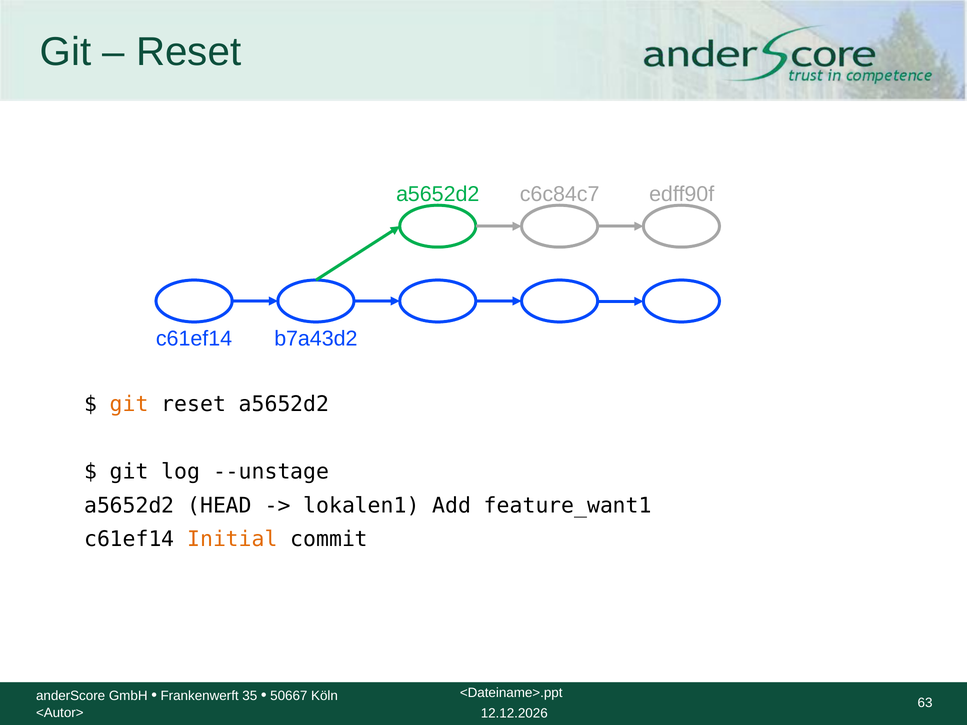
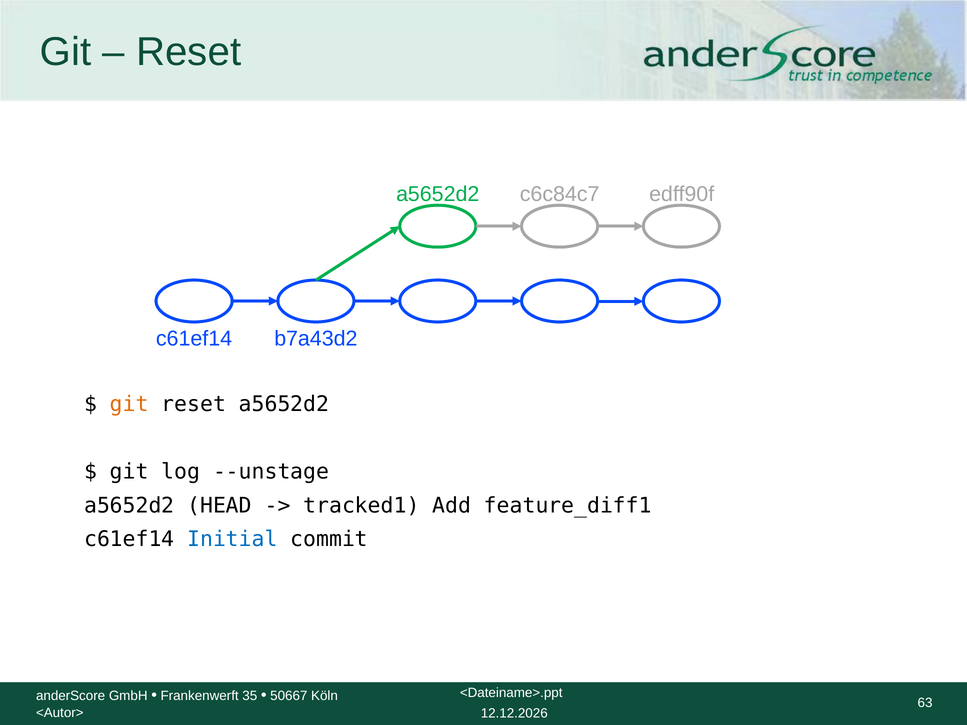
lokalen1: lokalen1 -> tracked1 (361, 506)
feature_want1: feature_want1 -> feature_diff1 (568, 506)
Initial colour: orange -> blue (232, 540)
